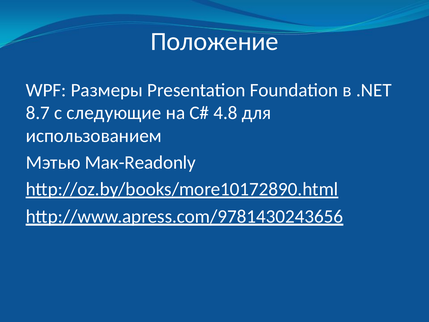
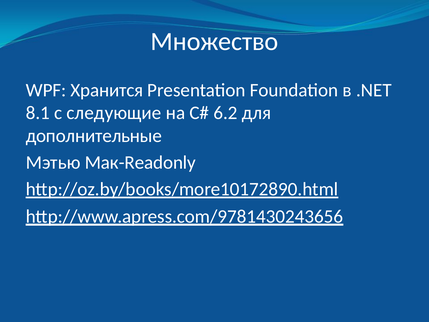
Положение: Положение -> Множество (214, 42)
Размеры: Размеры -> Хранится (107, 90)
8.7: 8.7 -> 8.1 (38, 113)
4.8: 4.8 -> 6.2 (226, 113)
использованием: использованием -> дополнительные (94, 136)
